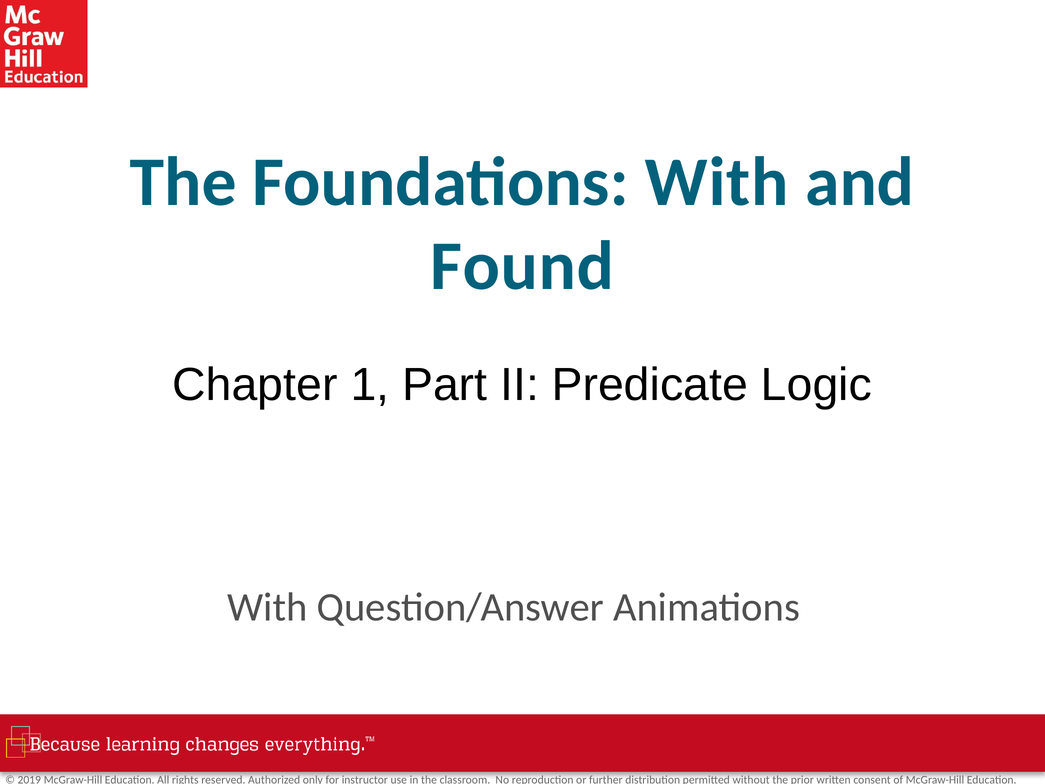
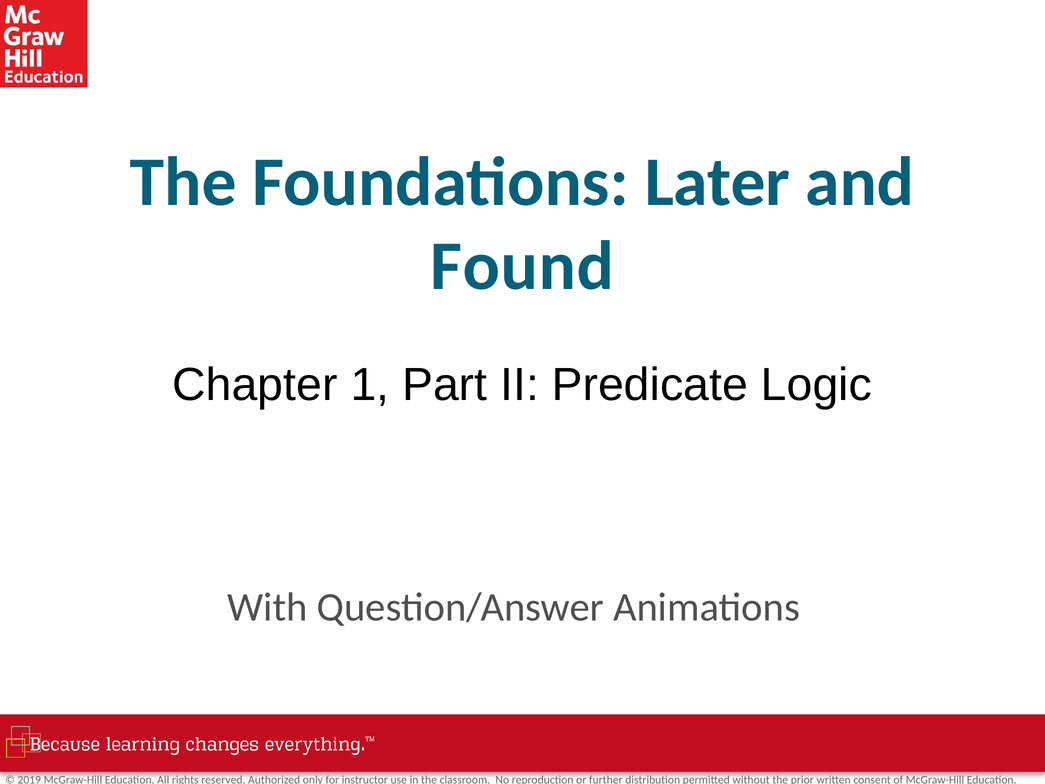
Foundations With: With -> Later (717, 182)
